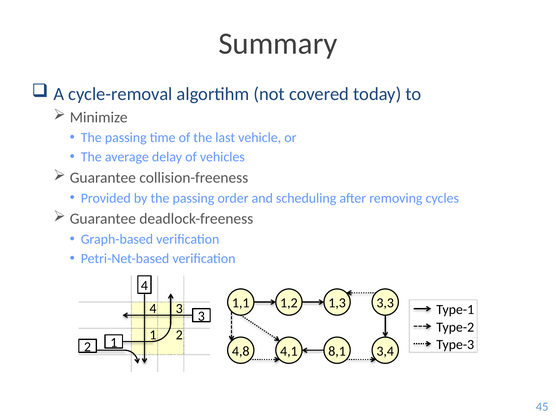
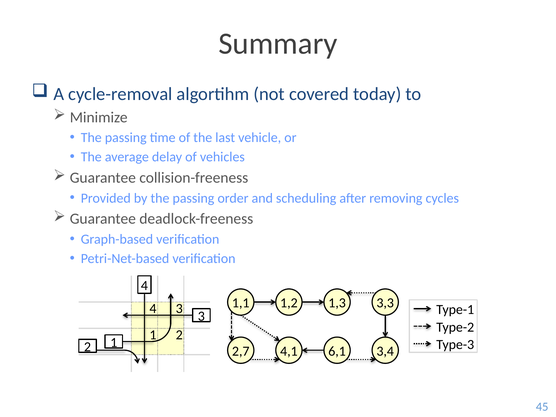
4,8: 4,8 -> 2,7 (241, 351)
8,1: 8,1 -> 6,1 (337, 351)
